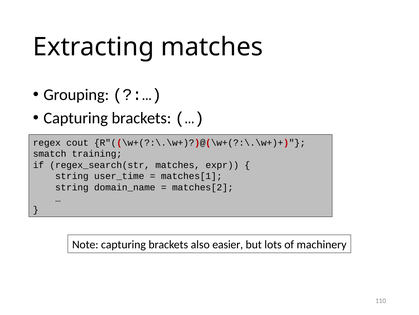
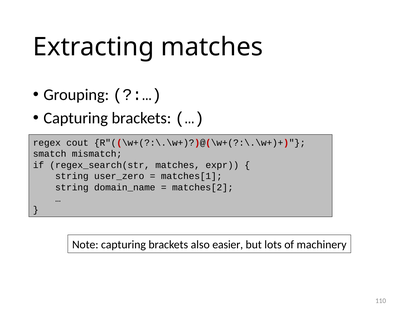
training: training -> mismatch (97, 153)
user_time: user_time -> user_zero (119, 176)
